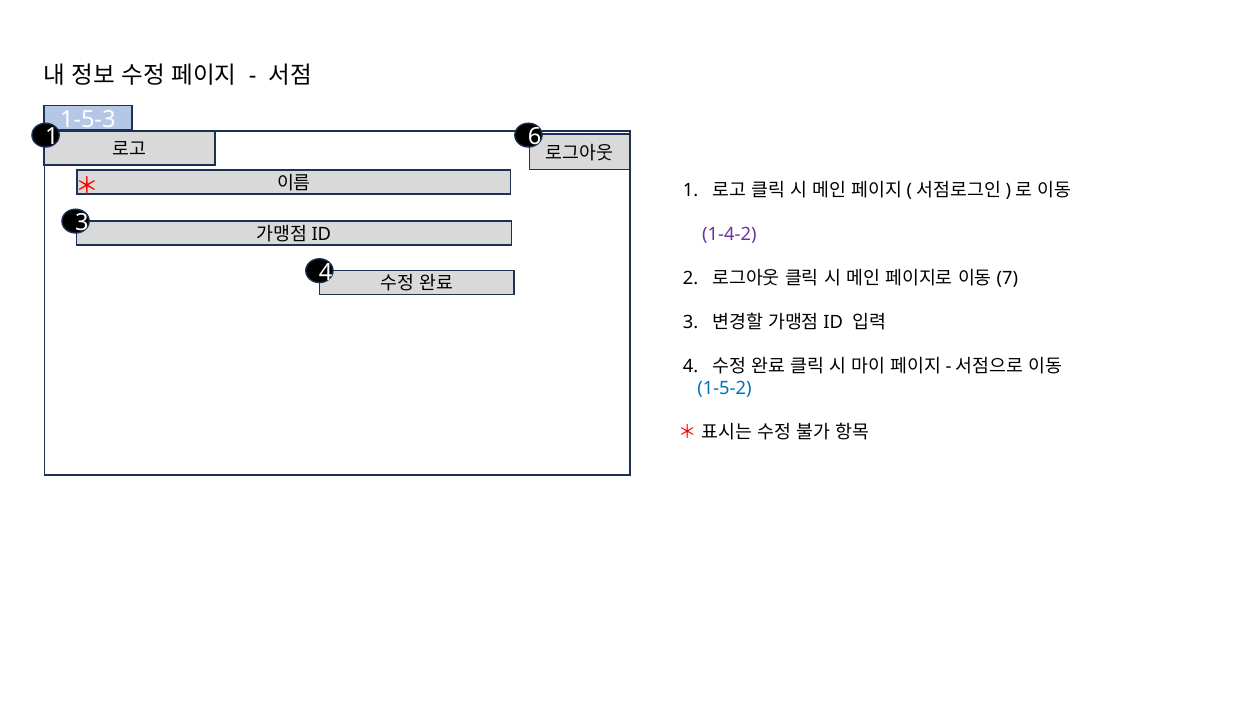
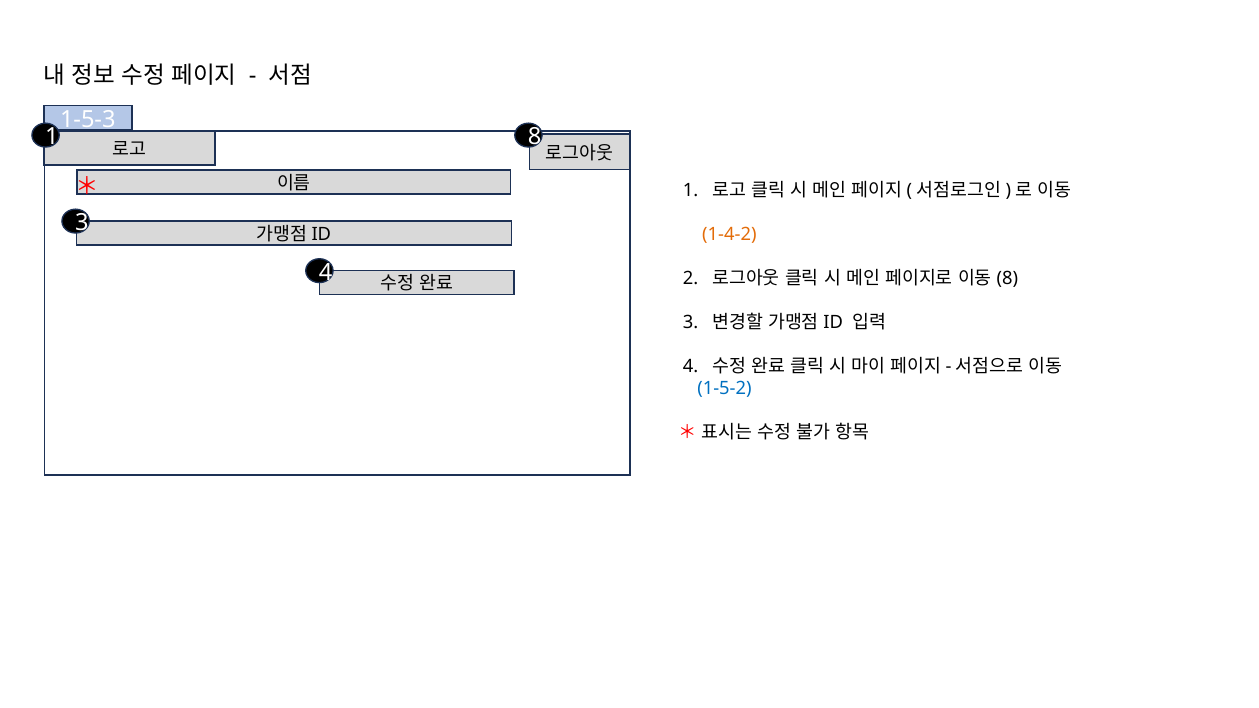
1 6: 6 -> 8 (535, 137)
1-4-2 colour: purple -> orange (729, 234)
7: 7 -> 8 (1007, 278)
